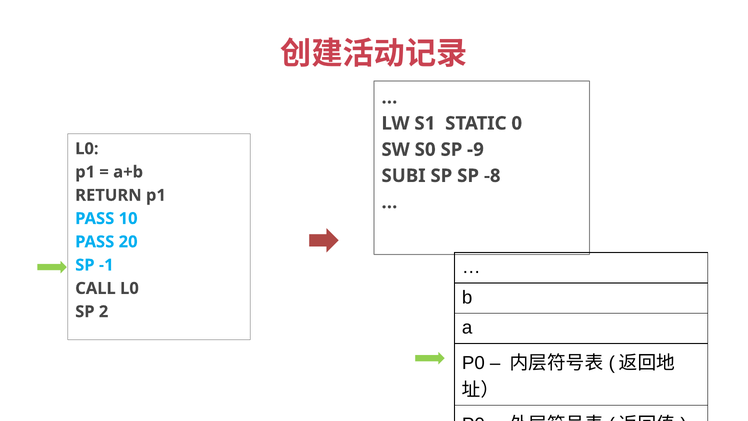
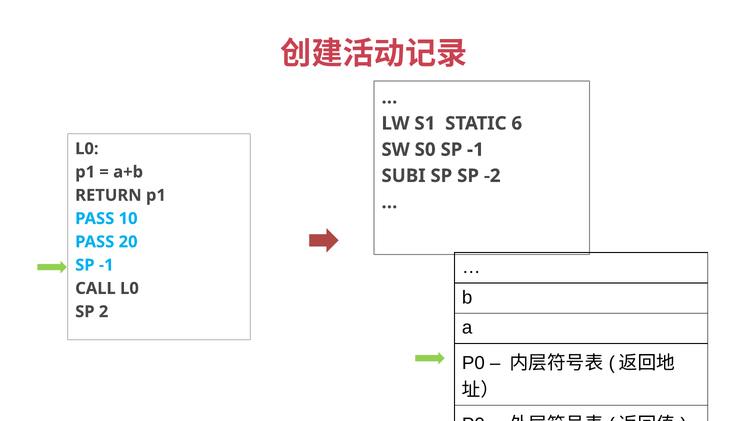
0: 0 -> 6 (517, 123)
S0 SP -9: -9 -> -1 (476, 150)
-8: -8 -> -2 (492, 176)
